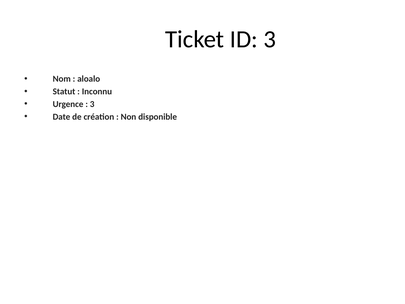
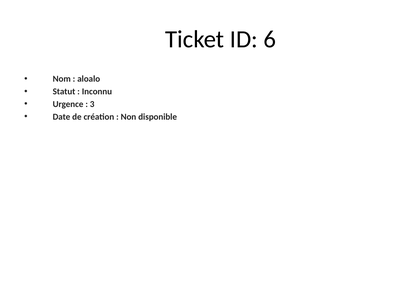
ID 3: 3 -> 6 (270, 39)
